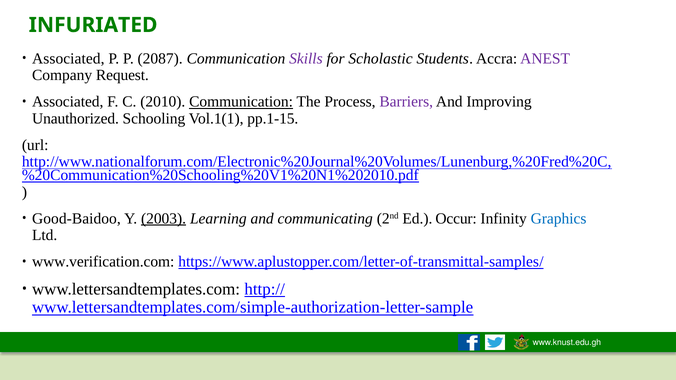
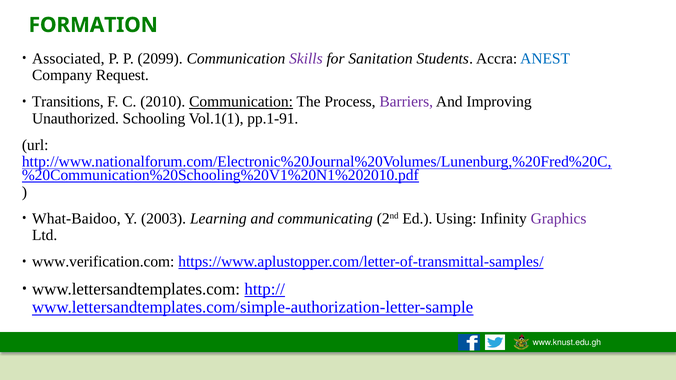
INFURIATED: INFURIATED -> FORMATION (93, 25)
2087: 2087 -> 2099 (160, 59)
Scholastic: Scholastic -> Sanitation (381, 59)
ANEST colour: purple -> blue (545, 59)
Associated: Associated -> Transitions (68, 102)
pp.1-15: pp.1-15 -> pp.1-91 (273, 119)
Good-Baidoo: Good-Baidoo -> What-Baidoo (76, 219)
2003 underline: present -> none (164, 219)
Occur: Occur -> Using (456, 219)
Graphics colour: blue -> purple (559, 219)
